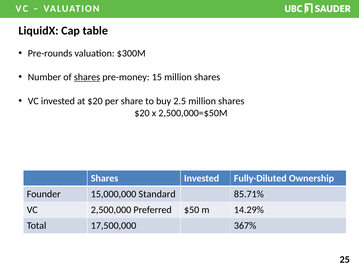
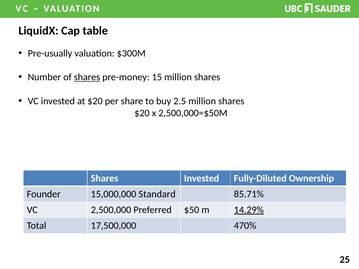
Pre-rounds: Pre-rounds -> Pre-usually (50, 53)
14.29% underline: none -> present (249, 210)
367%: 367% -> 470% (245, 226)
